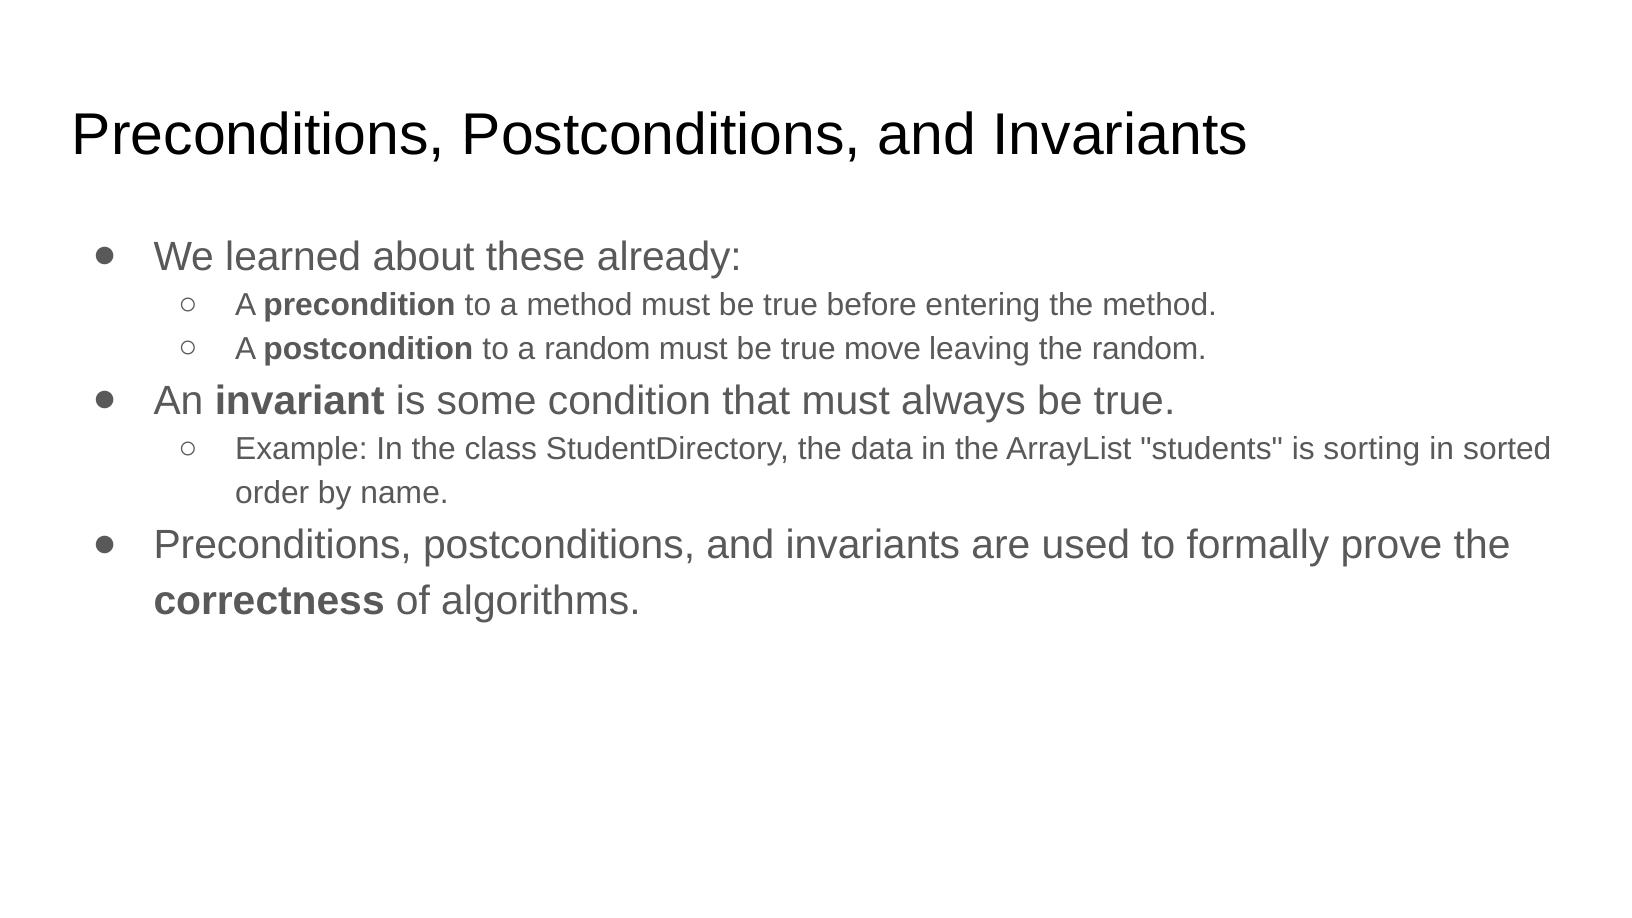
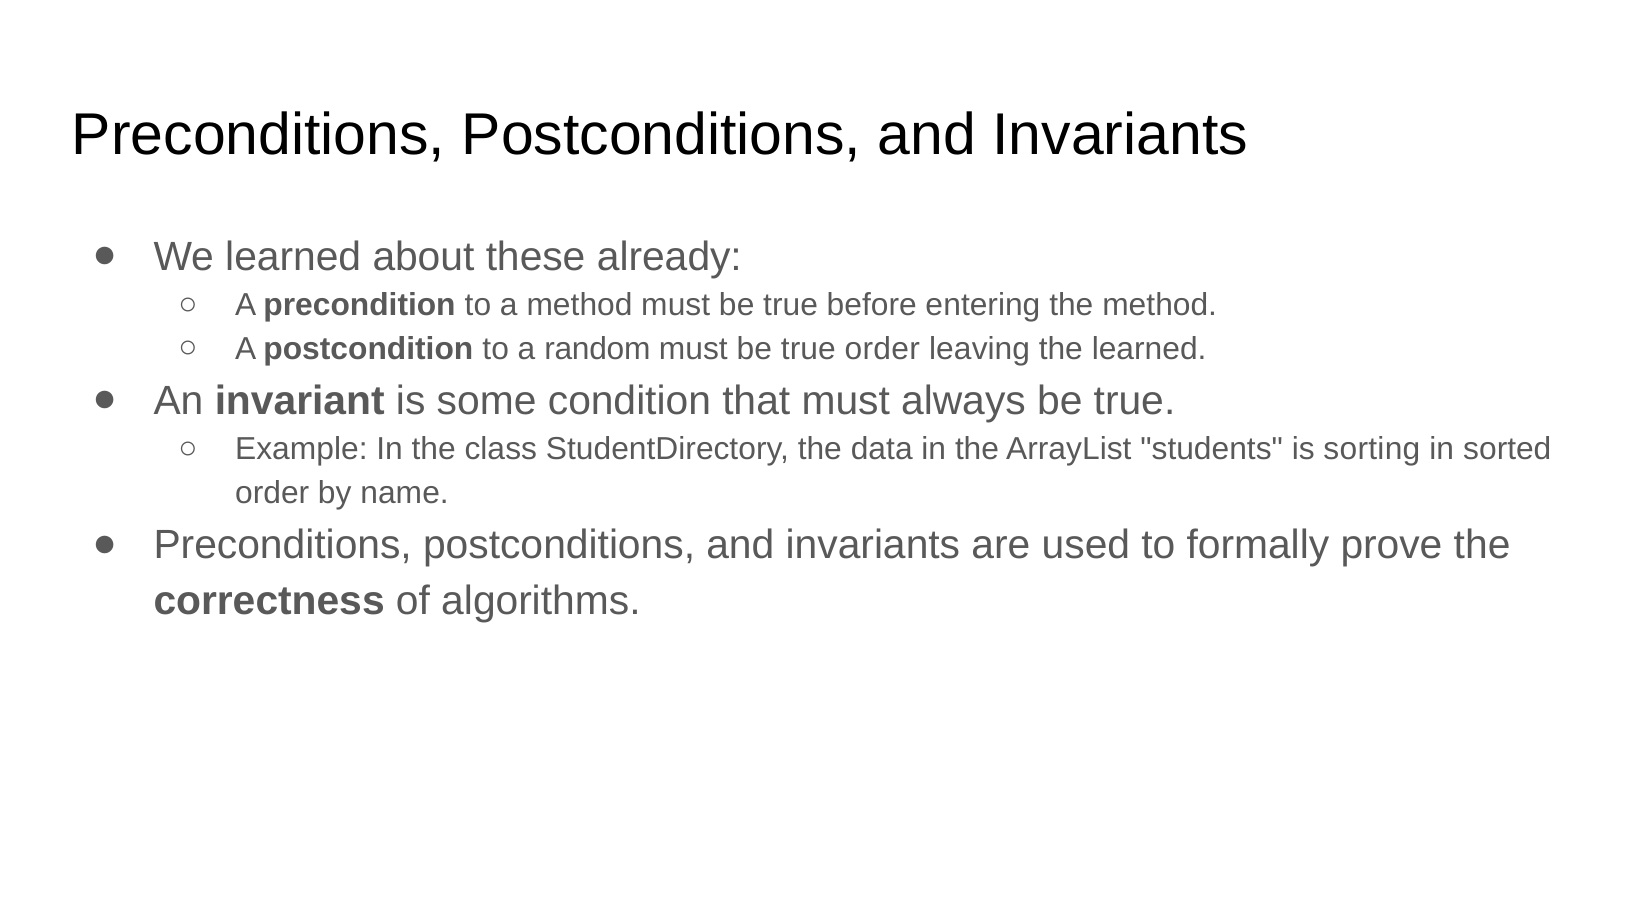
true move: move -> order (882, 349)
the random: random -> learned (1149, 349)
